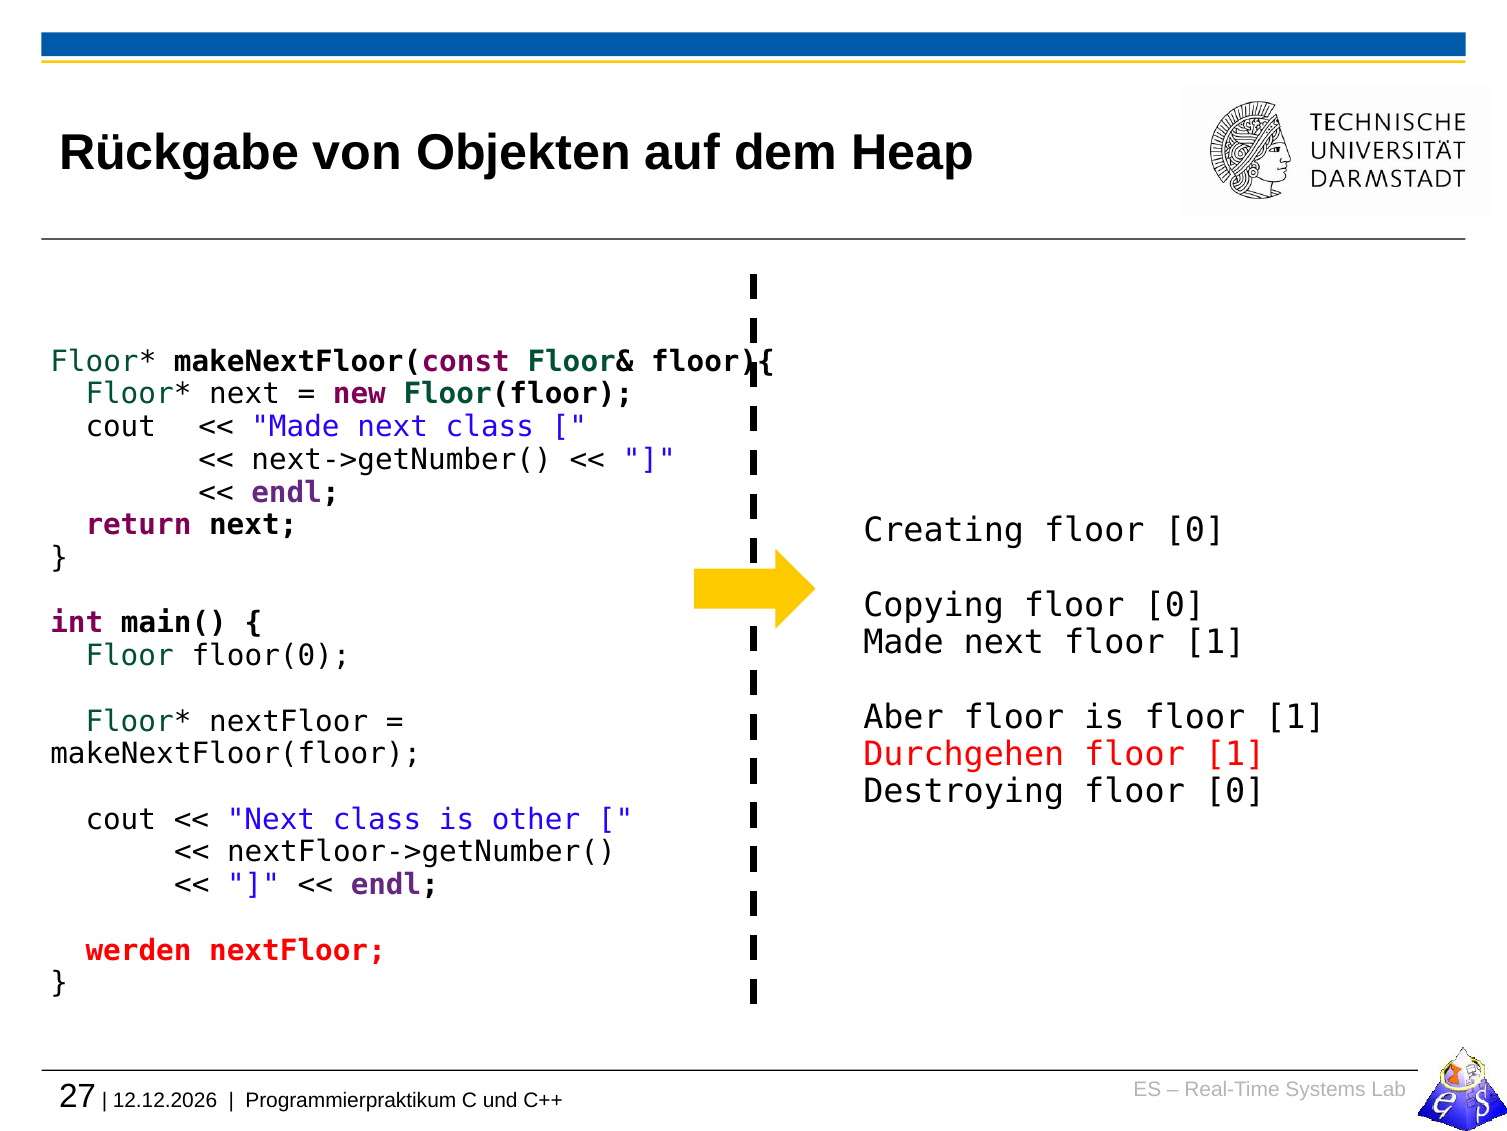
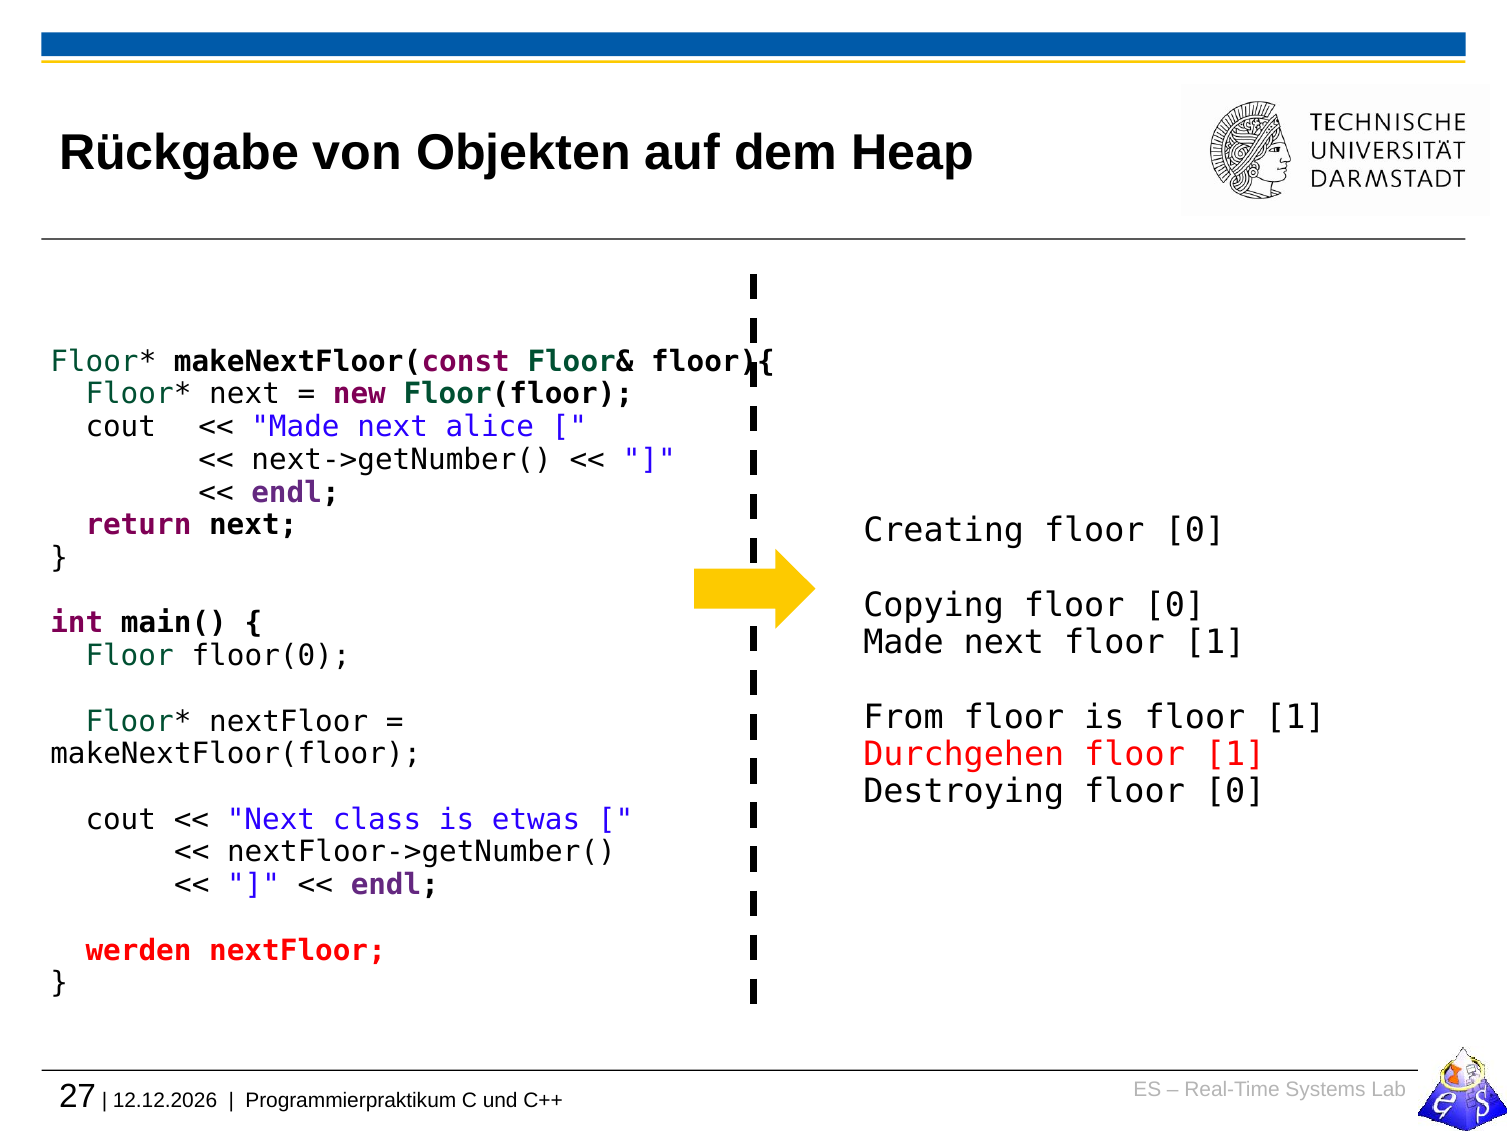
Made next class: class -> alice (490, 427)
Aber: Aber -> From (903, 717)
other: other -> etwas (536, 819)
